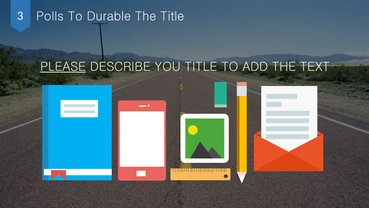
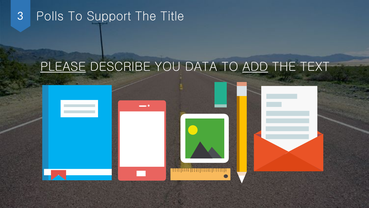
Durable: Durable -> Support (109, 16)
YOU TITLE: TITLE -> DATA (201, 67)
ADD underline: none -> present (255, 67)
